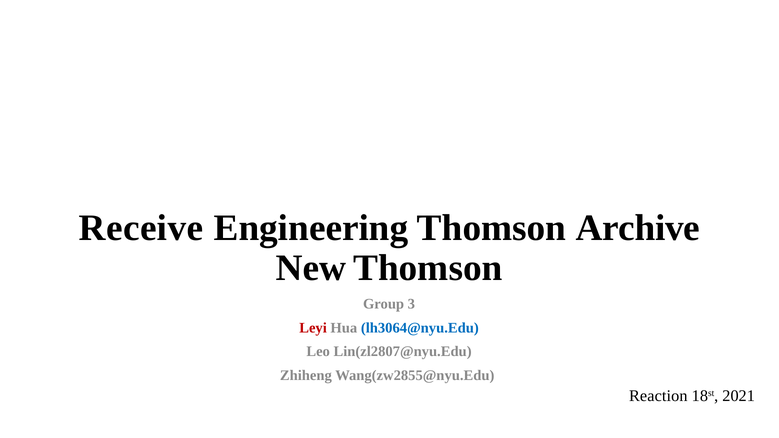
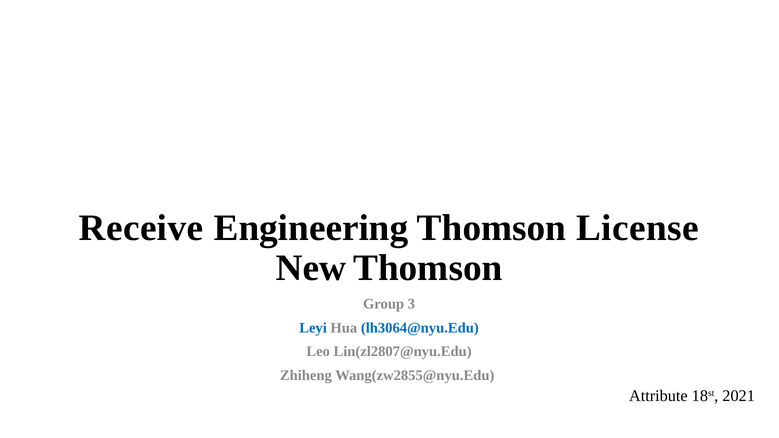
Archive: Archive -> License (637, 228)
Leyi colour: red -> blue (313, 328)
Reaction: Reaction -> Attribute (658, 396)
